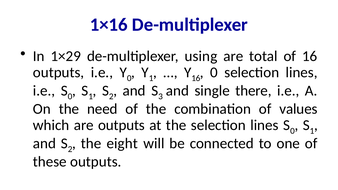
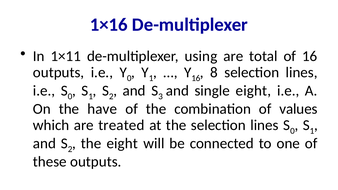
1×29: 1×29 -> 1×11 (66, 56)
0: 0 -> 8 (214, 72)
single there: there -> eight (253, 91)
need: need -> have (102, 109)
are outputs: outputs -> treated (121, 125)
